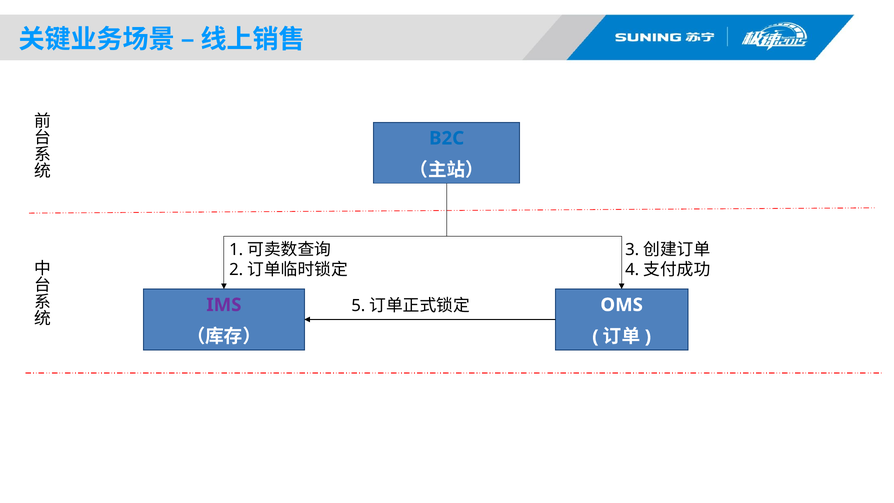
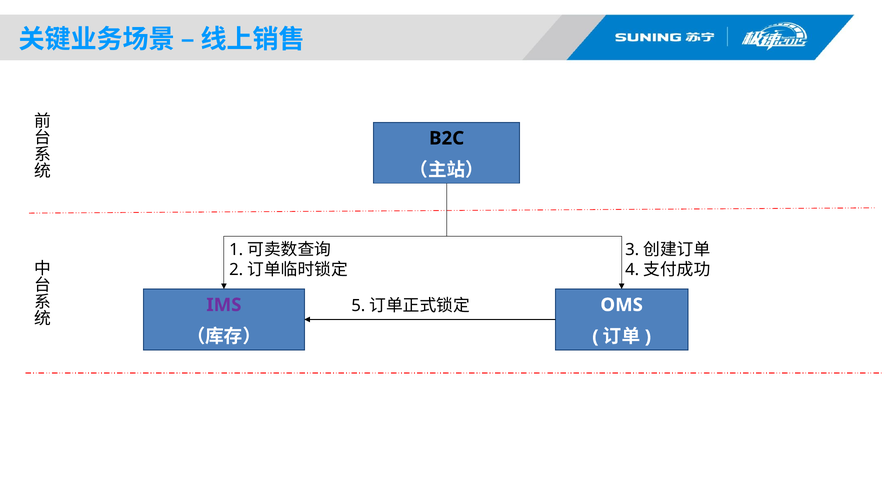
B2C colour: blue -> black (447, 138)
